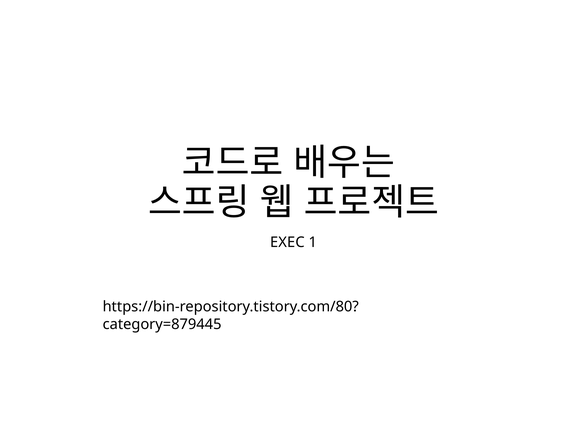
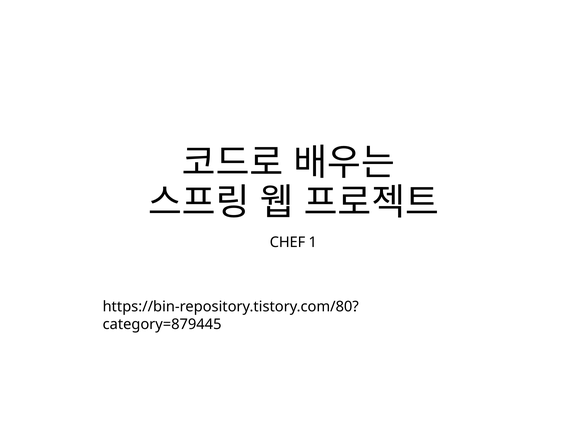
EXEC: EXEC -> CHEF (287, 242)
